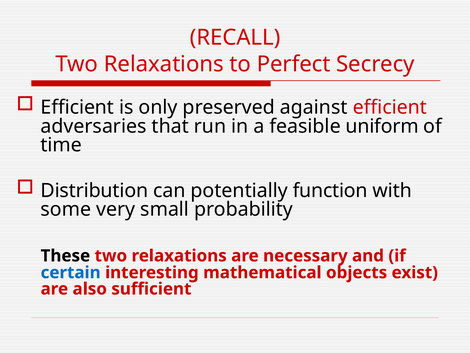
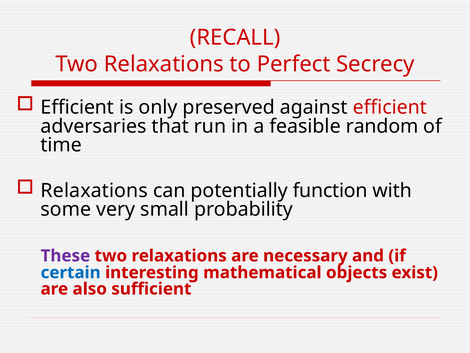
uniform: uniform -> random (382, 126)
Distribution: Distribution -> Relaxations (94, 190)
These colour: black -> purple (65, 255)
